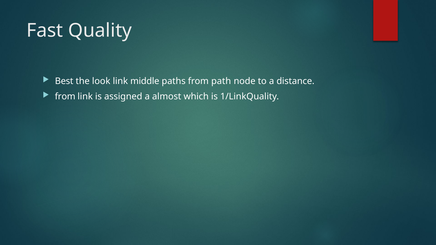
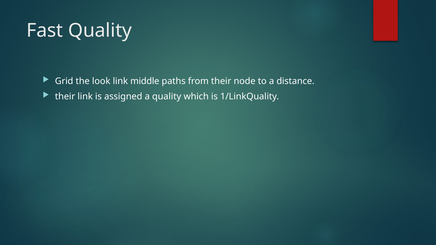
Best: Best -> Grid (64, 81)
from path: path -> their (221, 81)
from: from -> their (65, 97)
a almost: almost -> quality (167, 97)
